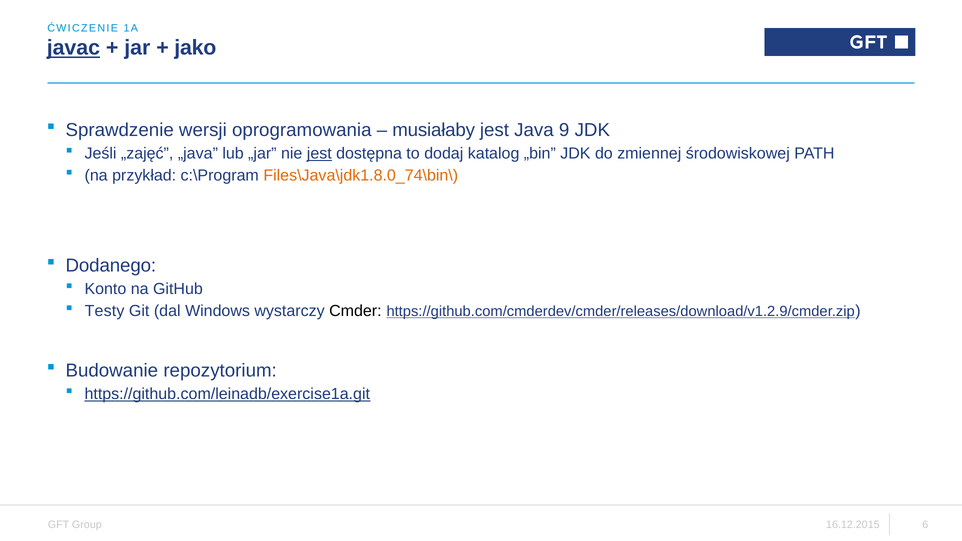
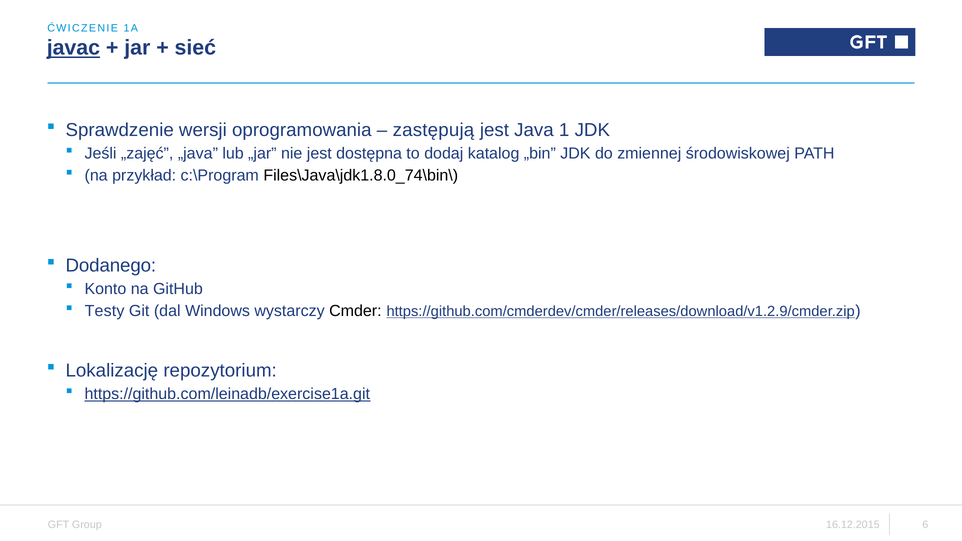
jako: jako -> sieć (195, 48)
musiałaby: musiałaby -> zastępują (433, 130)
9: 9 -> 1 (564, 130)
jest underline: present -> none (319, 154)
Files\Java\jdk1.8.0_74\bin\ colour: orange -> black (361, 176)
Budowanie: Budowanie -> Lokalizację (112, 371)
